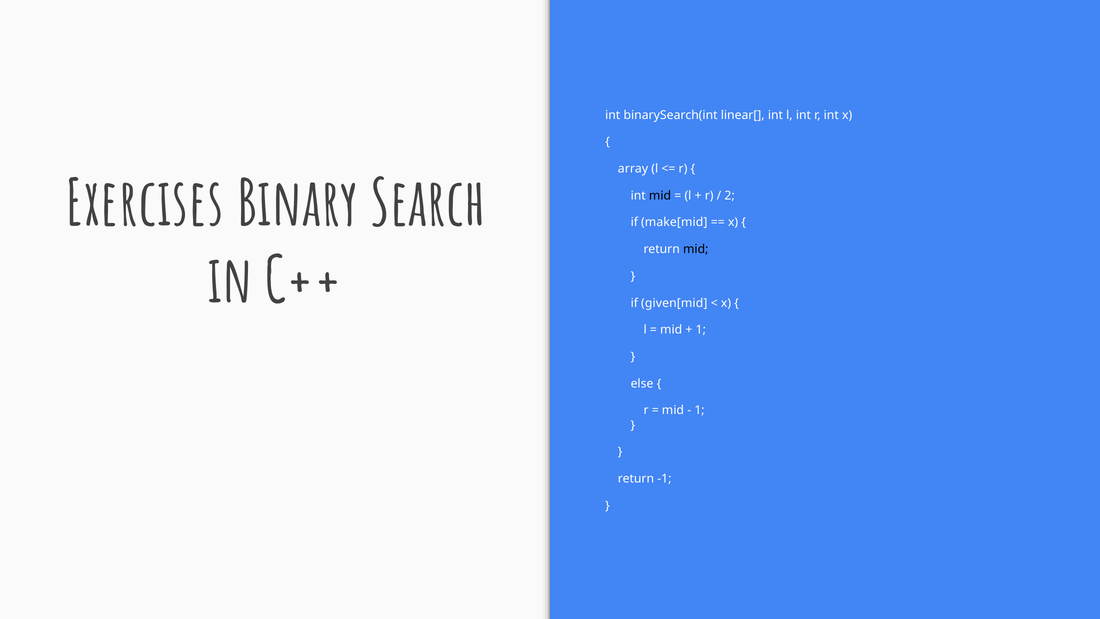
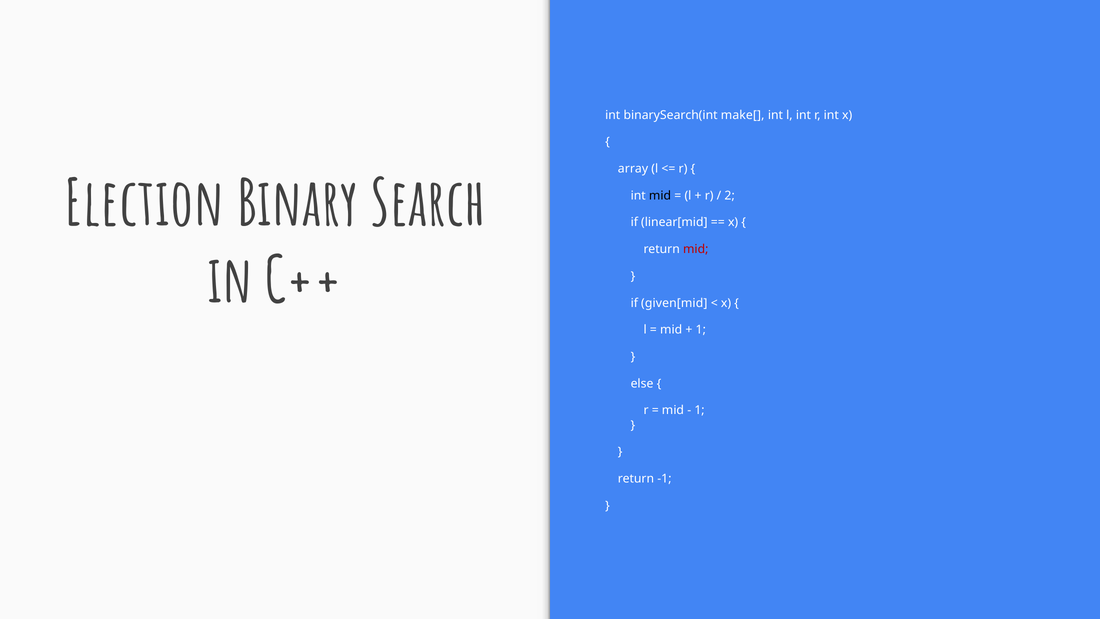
linear[: linear[ -> make[ (743, 115)
Exercises: Exercises -> Election (145, 205)
make[mid: make[mid -> linear[mid (674, 222)
mid colour: black -> red (696, 249)
